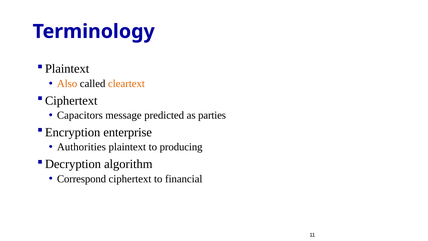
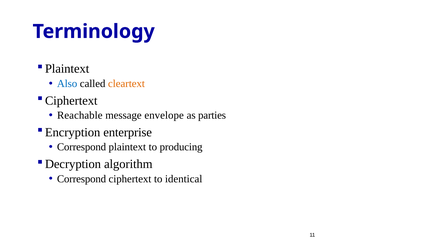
Also colour: orange -> blue (67, 84)
Capacitors: Capacitors -> Reachable (80, 115)
predicted: predicted -> envelope (164, 115)
Authorities: Authorities -> Correspond (82, 147)
financial: financial -> identical (184, 179)
